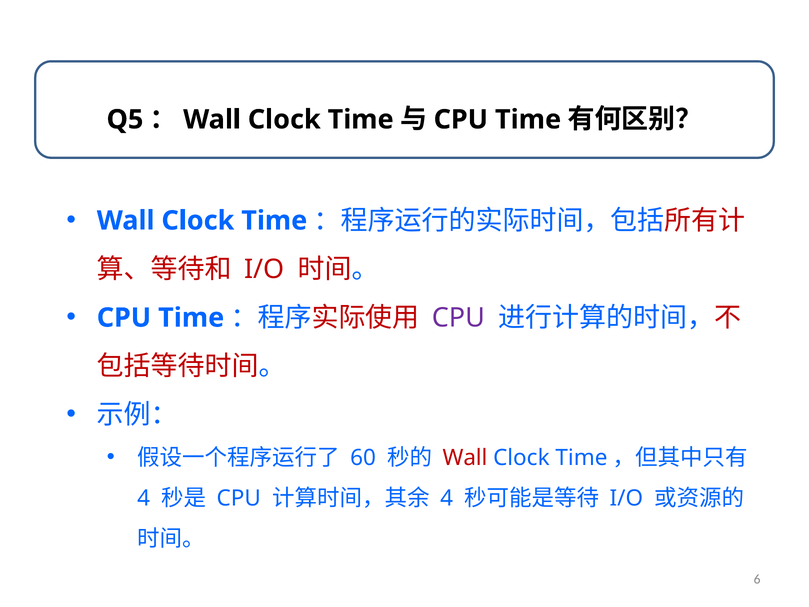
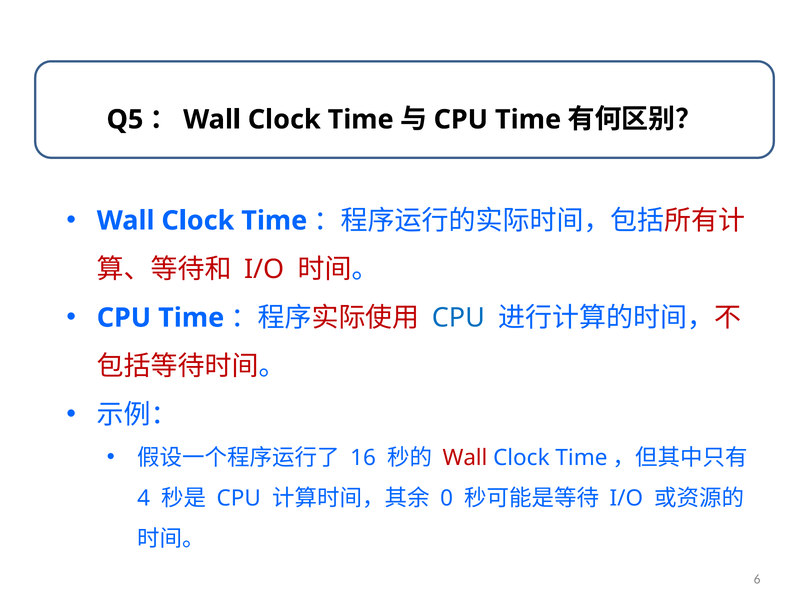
CPU colour: purple -> blue (458, 318)
60: 60 -> 16 (363, 458)
4: 4 -> 0 (447, 498)
